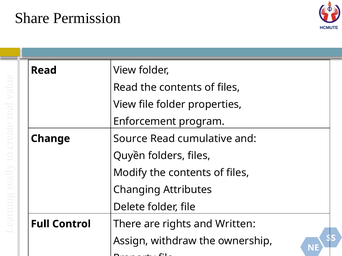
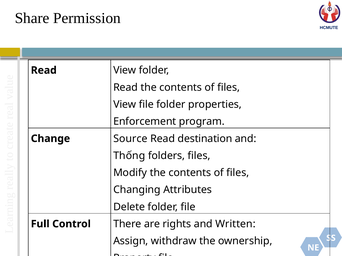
cumulative: cumulative -> destination (205, 139)
Quyền: Quyền -> Thống (129, 156)
